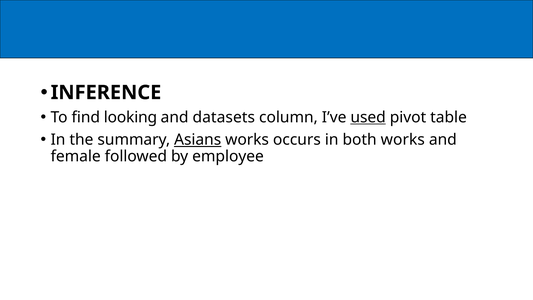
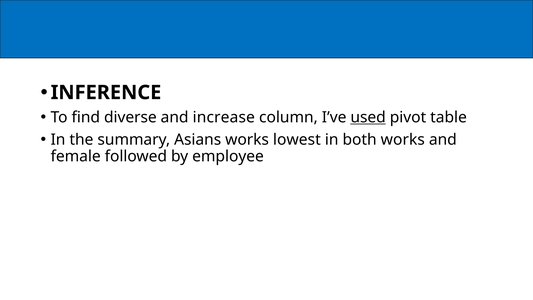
looking: looking -> diverse (130, 117)
datasets: datasets -> increase (224, 117)
Asians underline: present -> none (198, 140)
occurs: occurs -> lowest (297, 140)
